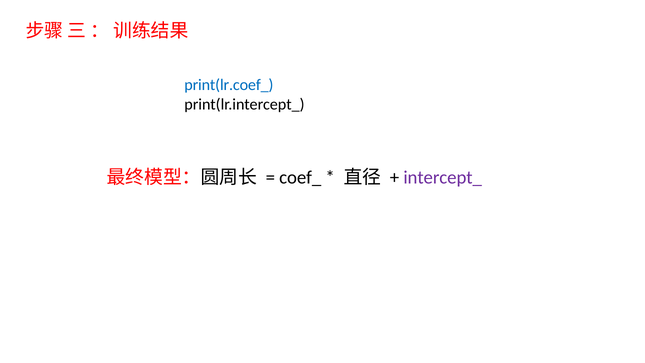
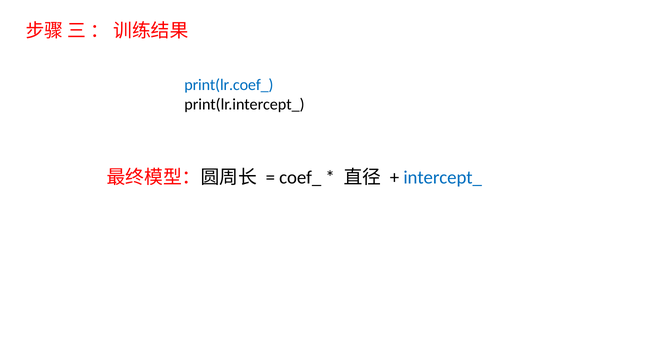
intercept_ colour: purple -> blue (443, 177)
